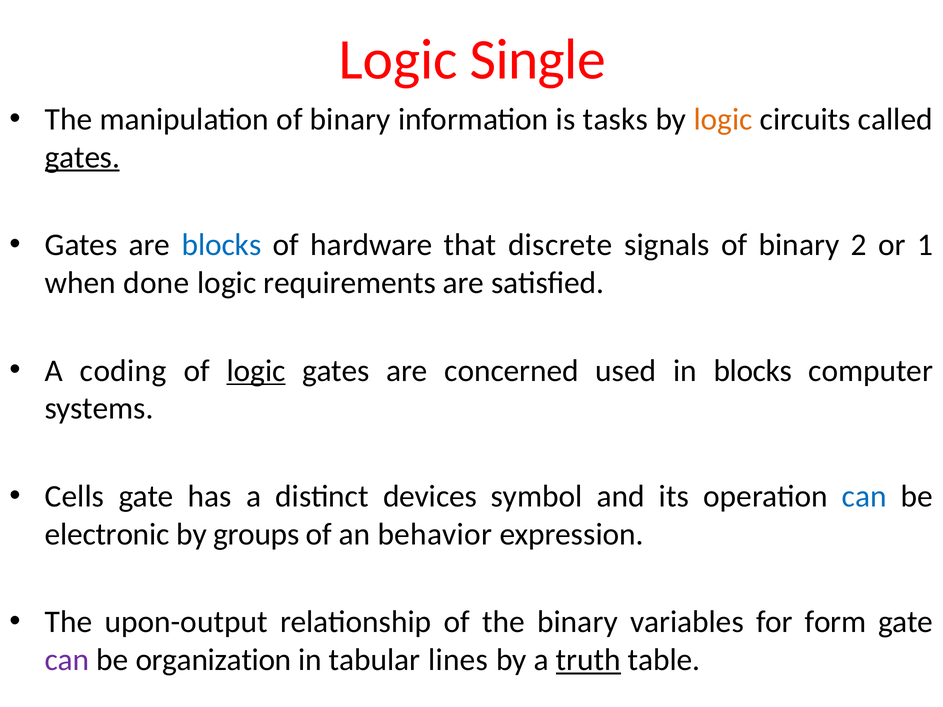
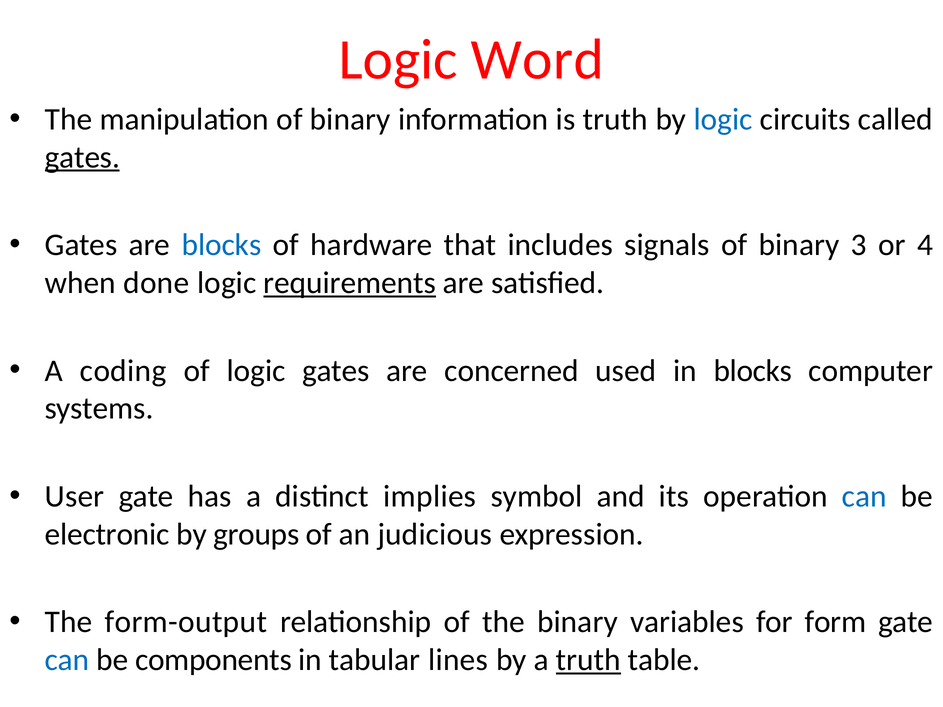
Single: Single -> Word (537, 60)
is tasks: tasks -> truth (615, 119)
logic colour: orange -> blue (723, 119)
discrete: discrete -> includes (560, 245)
2: 2 -> 3 (859, 245)
1: 1 -> 4 (925, 245)
requirements underline: none -> present (350, 283)
logic underline: present -> none (256, 371)
Cells: Cells -> User (75, 497)
devices: devices -> implies (430, 497)
behavior: behavior -> judicious (435, 534)
upon-output: upon-output -> form-output (186, 622)
can colour: purple -> blue (67, 660)
organization: organization -> components (213, 660)
